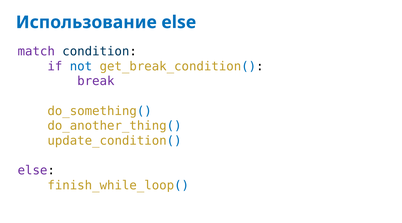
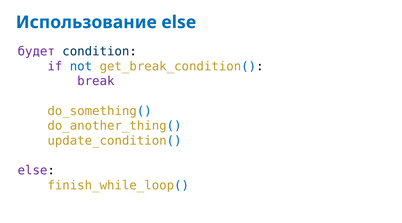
match: match -> будет (36, 51)
